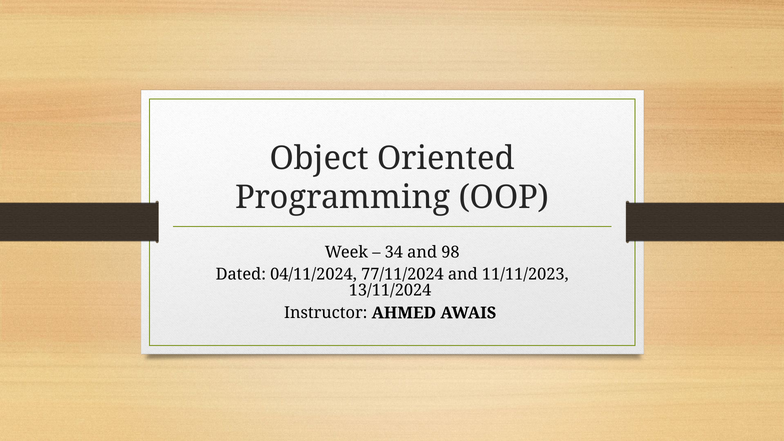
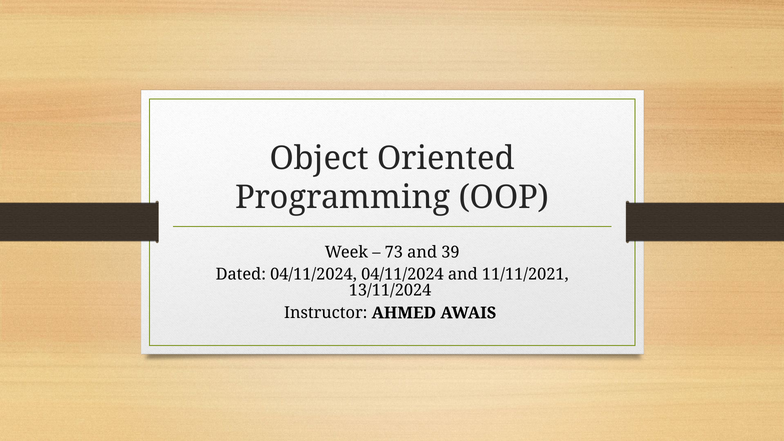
34: 34 -> 73 (394, 252)
98: 98 -> 39 (450, 252)
04/11/2024 77/11/2024: 77/11/2024 -> 04/11/2024 (402, 274)
11/11/2023: 11/11/2023 -> 11/11/2021 (525, 274)
